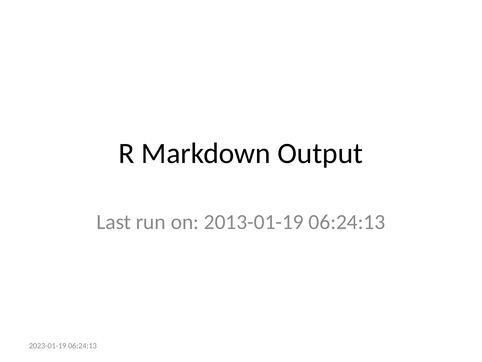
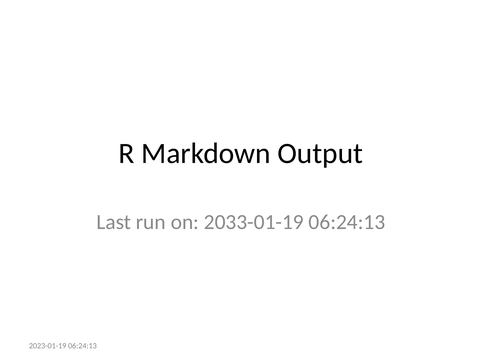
2013-01-19: 2013-01-19 -> 2033-01-19 (254, 222)
